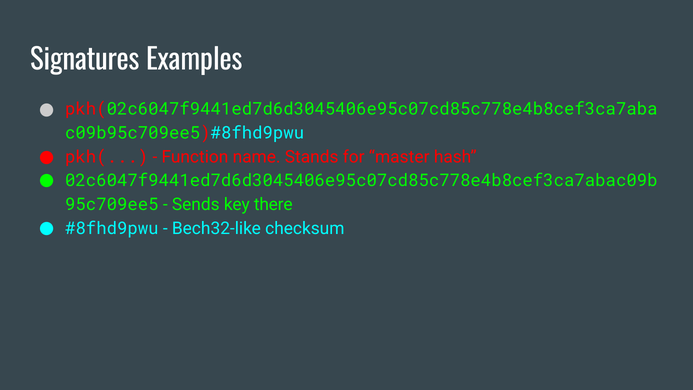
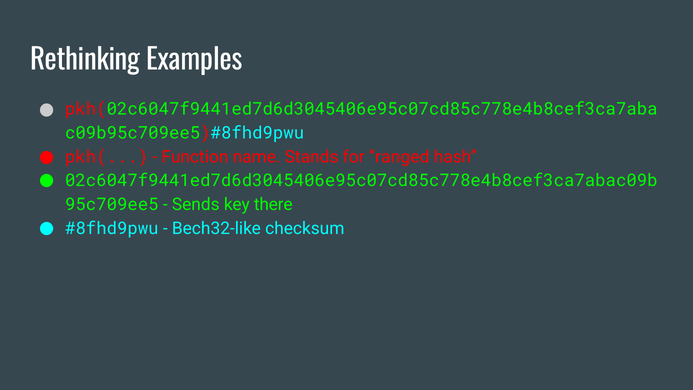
Signatures: Signatures -> Rethinking (85, 60)
master: master -> ranged (399, 157)
